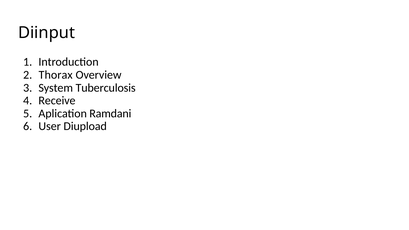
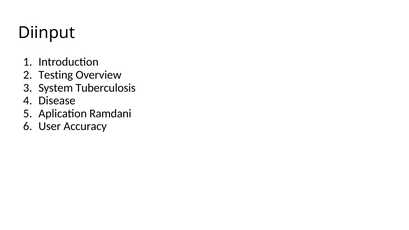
Thorax: Thorax -> Testing (56, 75)
Receive: Receive -> Disease (57, 101)
Diupload: Diupload -> Accuracy (85, 126)
